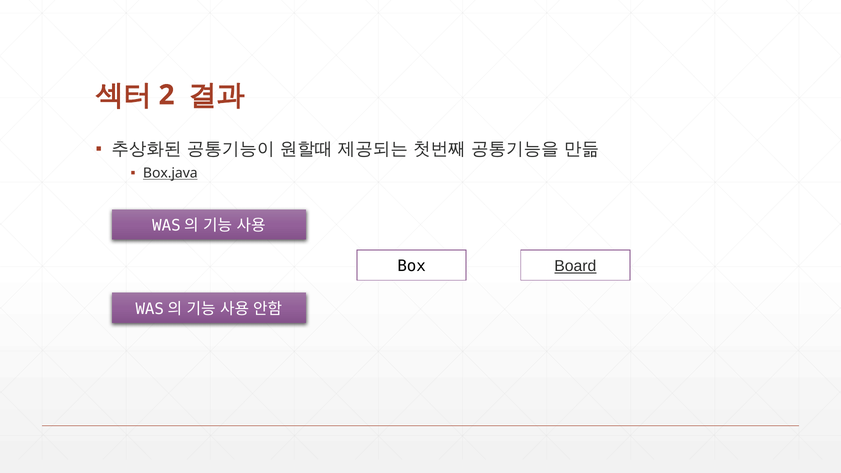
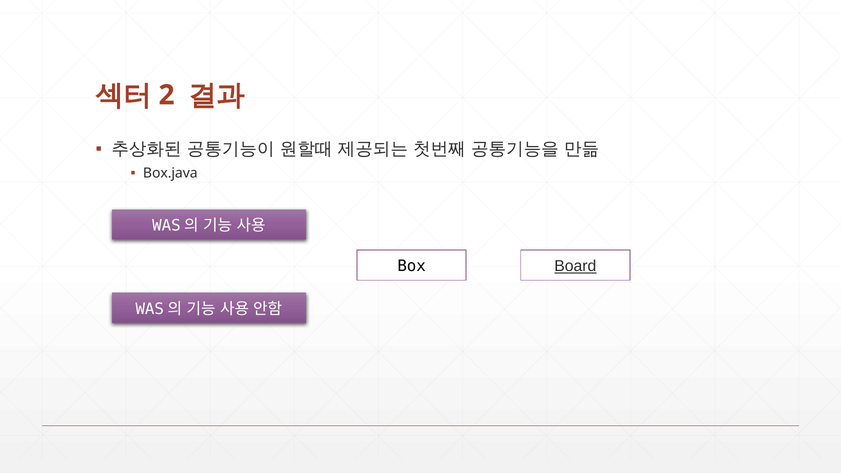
Box.java underline: present -> none (170, 173)
